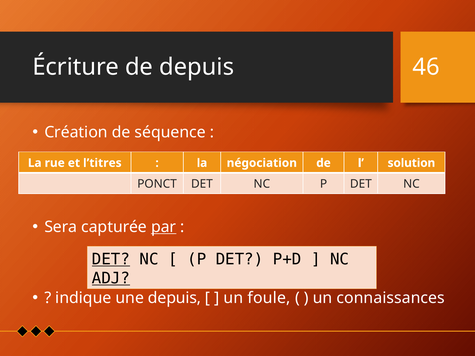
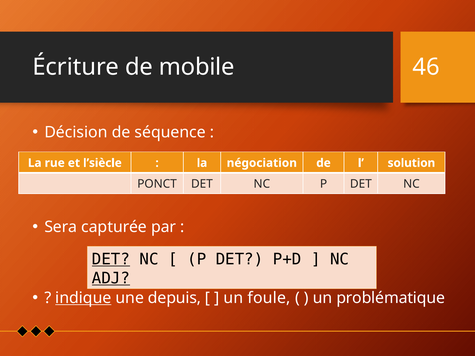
de depuis: depuis -> mobile (197, 67)
Création: Création -> Décision (76, 132)
l’titres: l’titres -> l’siècle (102, 163)
par underline: present -> none (164, 227)
indique underline: none -> present (83, 298)
connaissances: connaissances -> problématique (391, 298)
